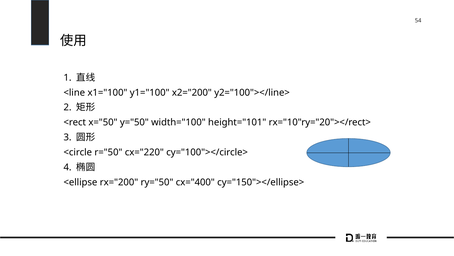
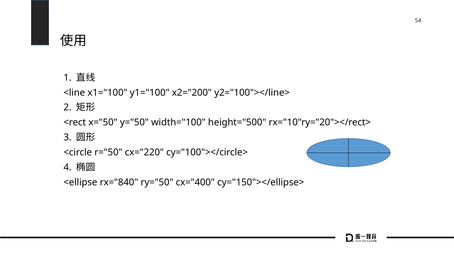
height="101: height="101 -> height="500 (237, 122)
rx="200: rx="200 -> rx="840 (119, 182)
